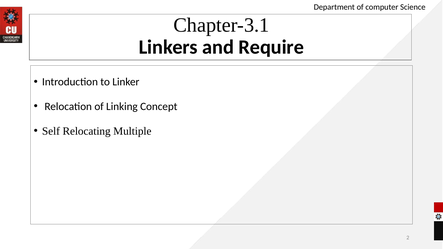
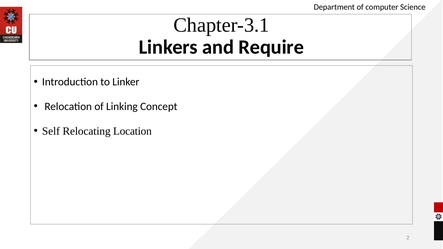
Multiple: Multiple -> Location (132, 131)
